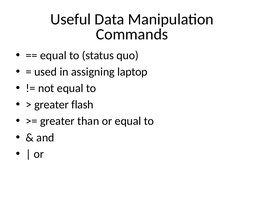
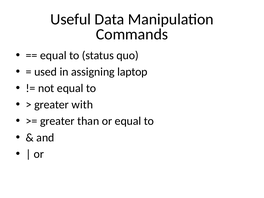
flash: flash -> with (82, 105)
